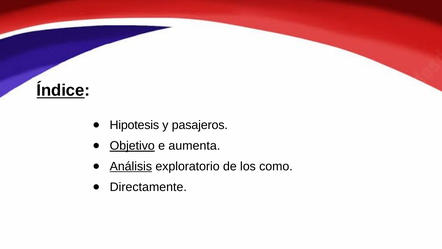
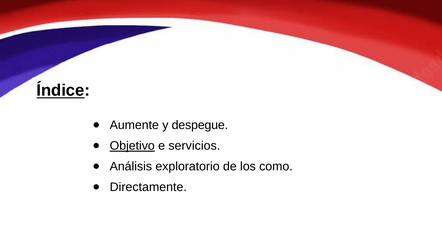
Hipotesis: Hipotesis -> Aumente (134, 125)
pasajeros: pasajeros -> despegue (200, 125)
aumenta: aumenta -> servicios (194, 146)
Análisis underline: present -> none (131, 166)
